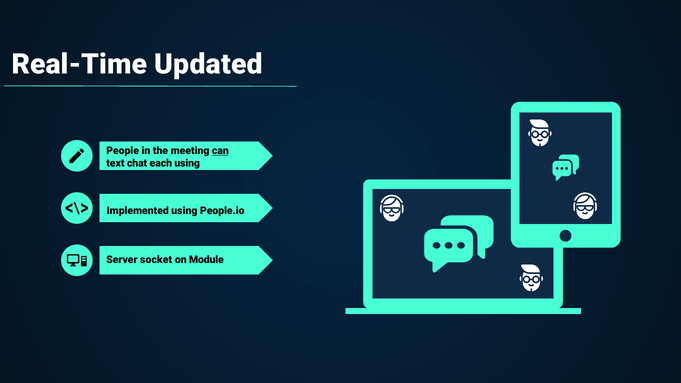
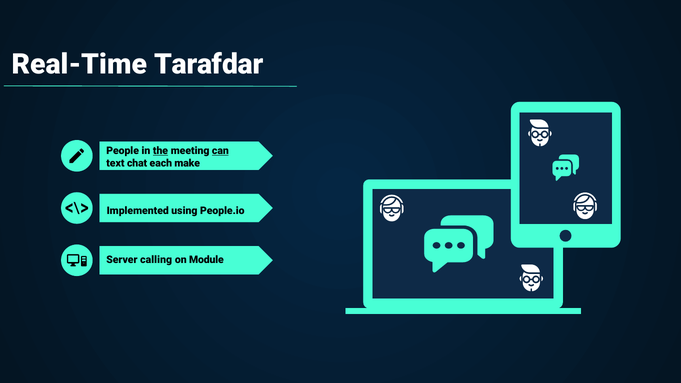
Updated: Updated -> Tarafdar (209, 64)
the underline: none -> present (160, 151)
each using: using -> make (187, 163)
socket: socket -> calling (156, 260)
